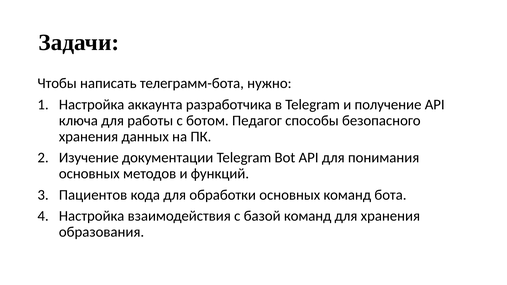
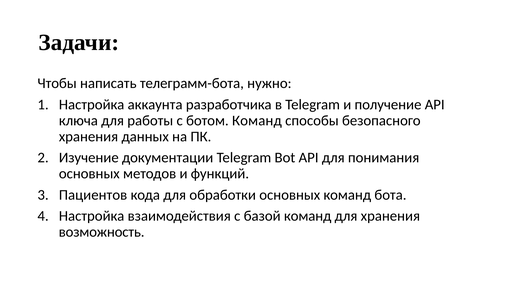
ботом Педагог: Педагог -> Команд (257, 121)
образования: образования -> возможность (102, 232)
